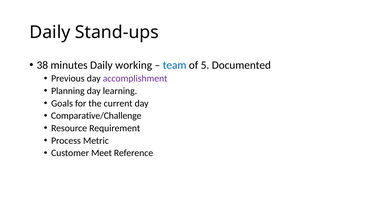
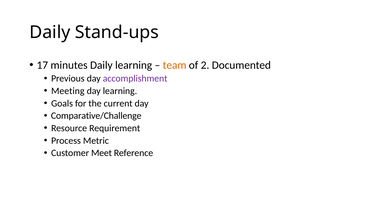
38: 38 -> 17 (42, 65)
Daily working: working -> learning (134, 65)
team colour: blue -> orange (175, 65)
5: 5 -> 2 (205, 65)
Planning: Planning -> Meeting (68, 91)
